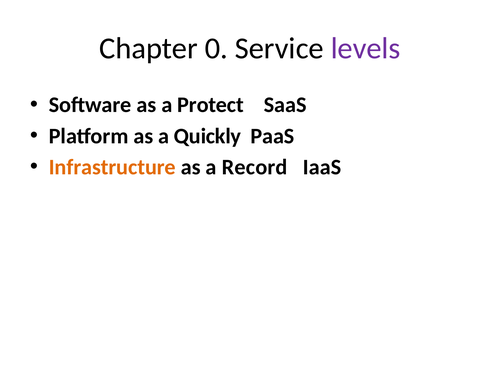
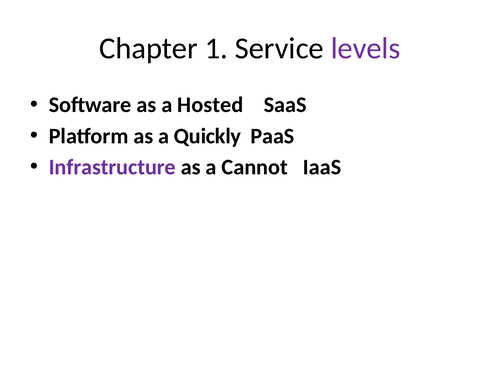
0: 0 -> 1 (216, 48)
Protect: Protect -> Hosted (210, 105)
Infrastructure colour: orange -> purple (112, 167)
Record: Record -> Cannot (255, 167)
